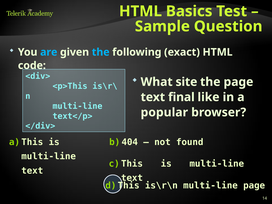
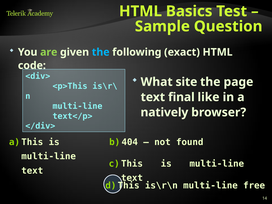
are colour: light blue -> light green (49, 52)
popular: popular -> natively (164, 112)
multi-line page: page -> free (254, 185)
